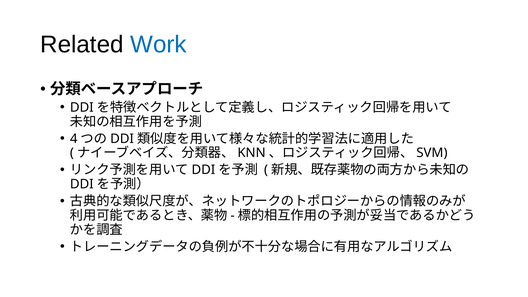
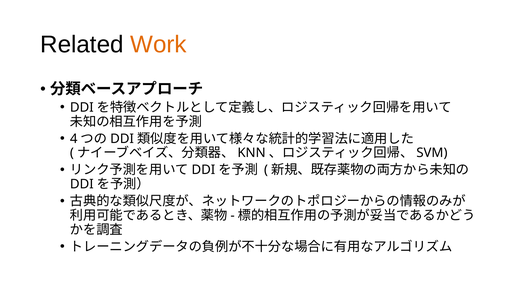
Work colour: blue -> orange (158, 44)
